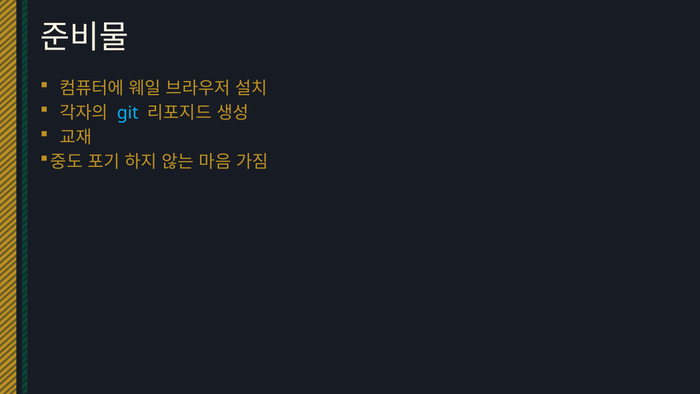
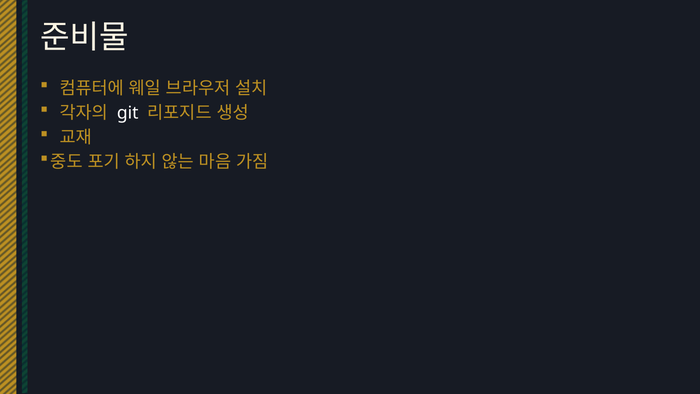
git colour: light blue -> white (128, 113)
